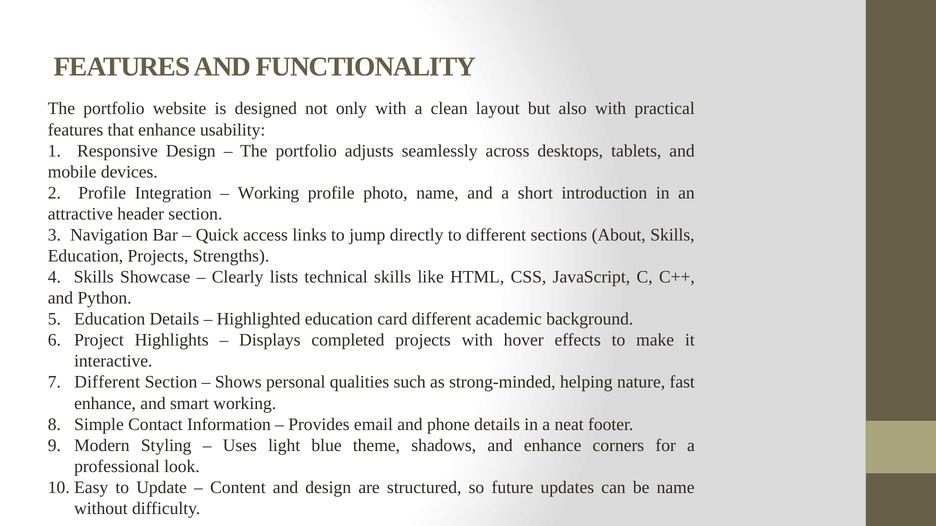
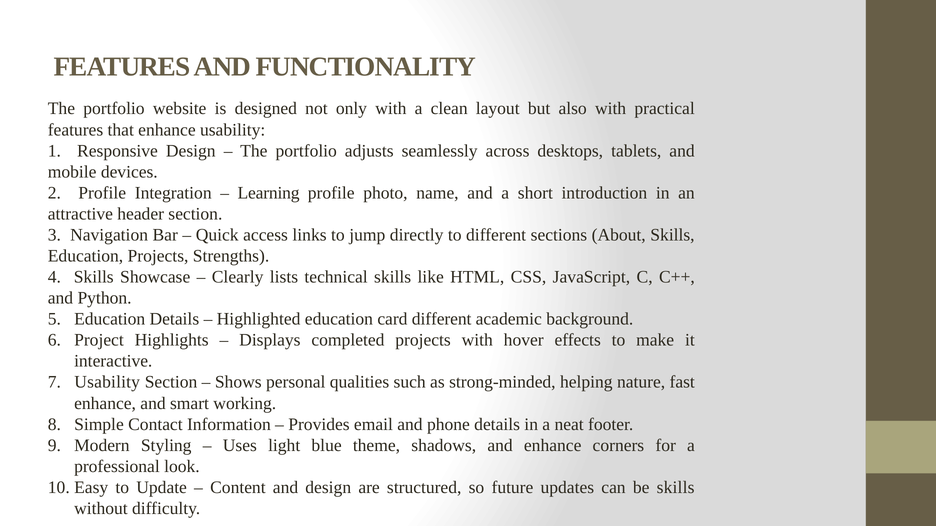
Working: Working -> Learning (269, 193)
Different: Different -> Usability (107, 383)
be name: name -> skills (676, 488)
